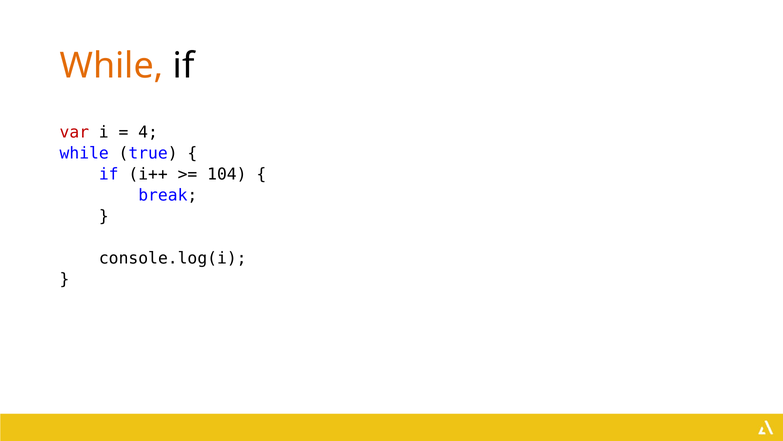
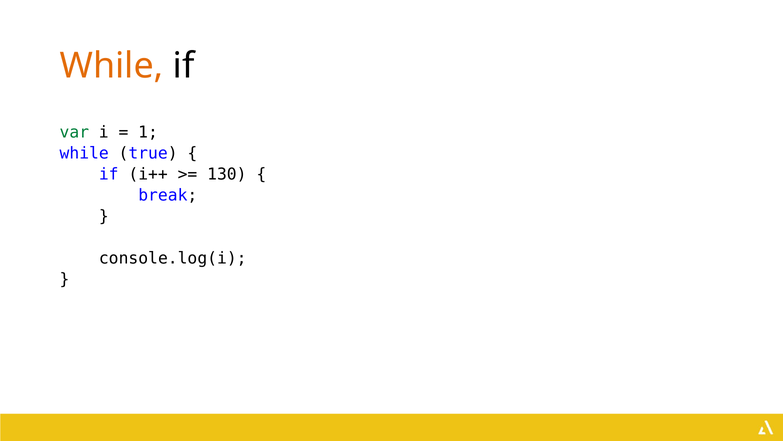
var colour: red -> green (74, 132)
4: 4 -> 1 (148, 132)
104: 104 -> 130 (227, 174)
